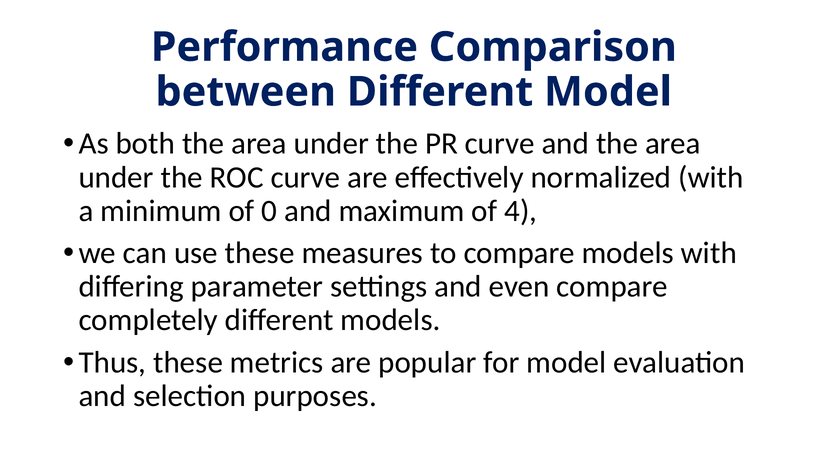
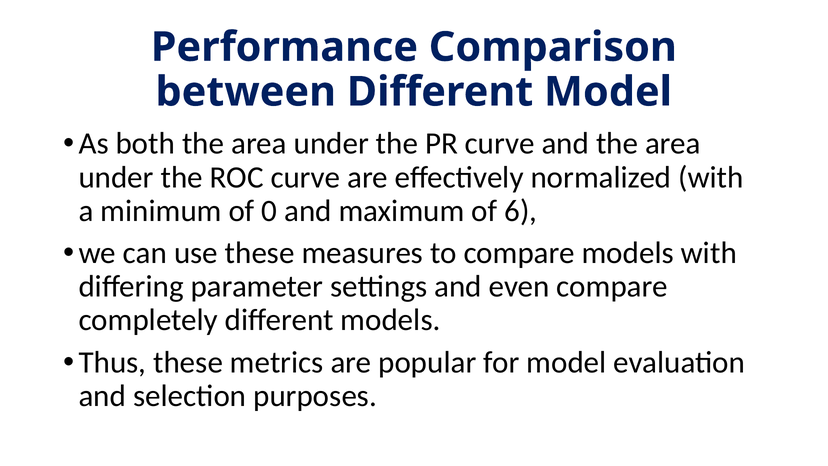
4: 4 -> 6 (521, 211)
